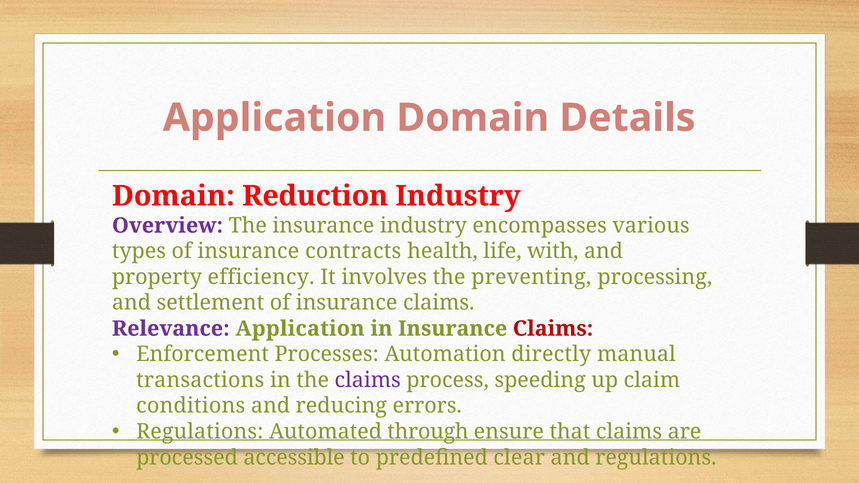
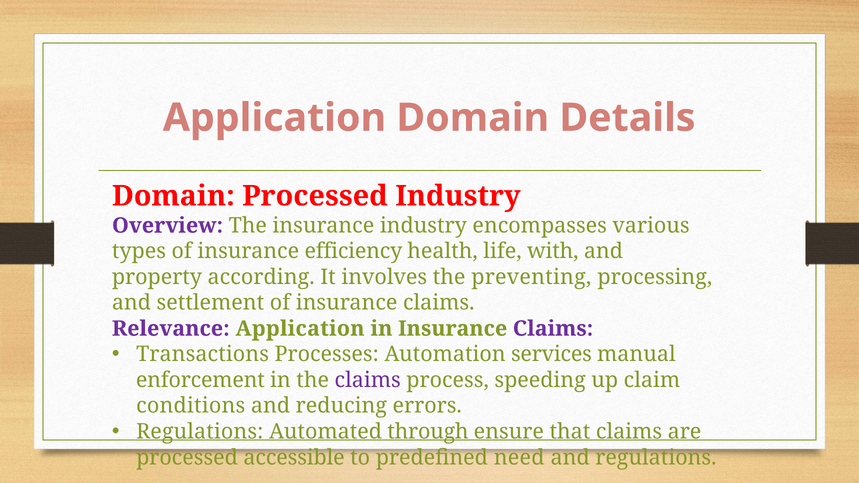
Domain Reduction: Reduction -> Processed (315, 196)
contracts: contracts -> efficiency (353, 251)
efficiency: efficiency -> according (261, 277)
Claims colour: red -> purple (553, 329)
Enforcement: Enforcement -> Transactions (203, 355)
directly: directly -> services (551, 355)
transactions: transactions -> enforcement (200, 380)
clear: clear -> need (519, 458)
